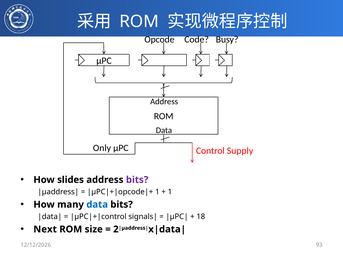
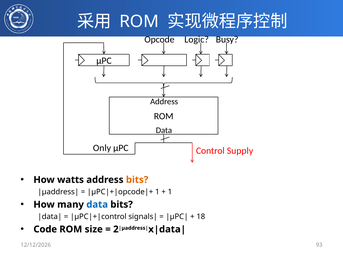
Code: Code -> Logic (197, 40)
slides: slides -> watts (71, 180)
bits colour: purple -> orange (137, 180)
Next: Next -> Code (45, 229)
